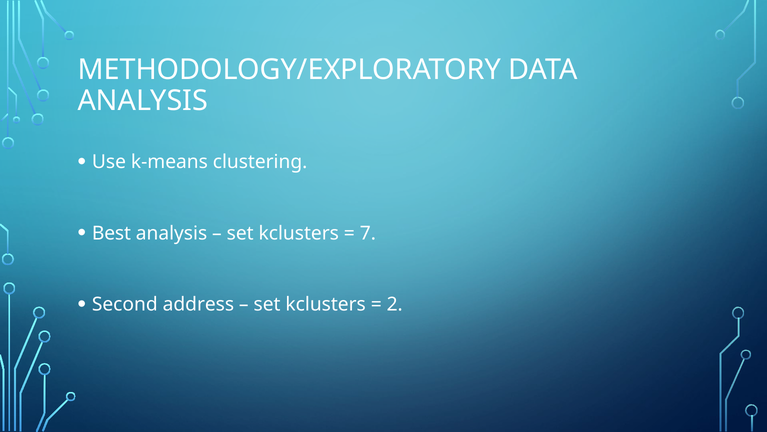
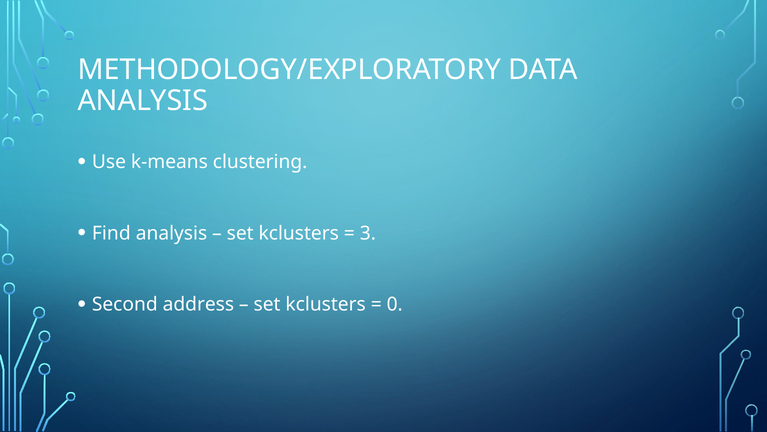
Best: Best -> Find (111, 233)
7: 7 -> 3 (368, 233)
2: 2 -> 0 (395, 304)
